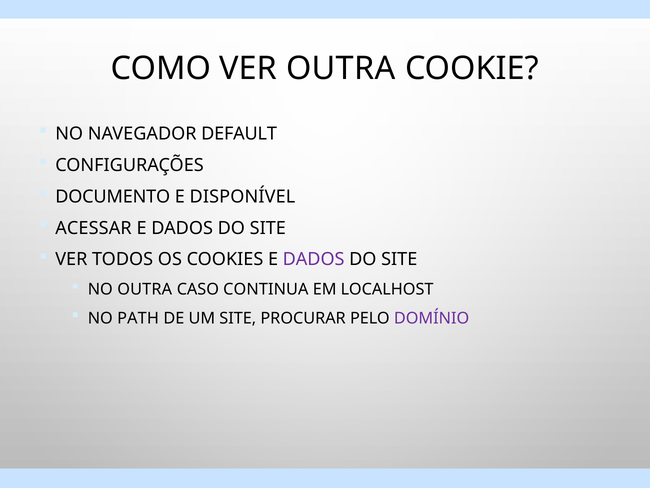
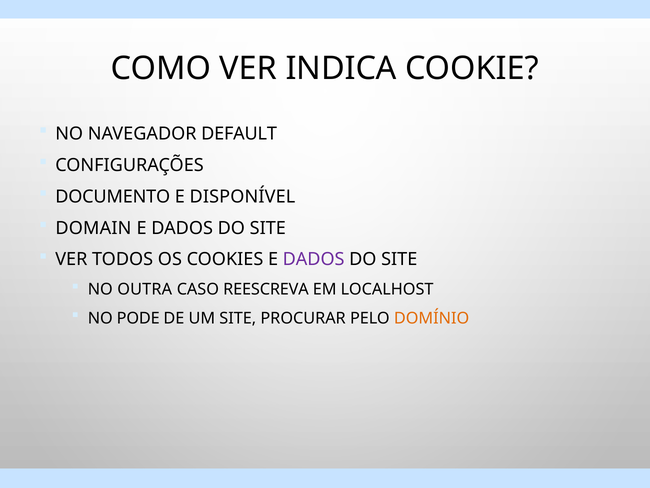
VER OUTRA: OUTRA -> INDICA (341, 69)
ACESSAR: ACESSAR -> DOMAIN (93, 228)
CONTINUA: CONTINUA -> REESCREVA (266, 289)
PATH: PATH -> PODE (138, 318)
DOMÍNIO colour: purple -> orange (432, 318)
